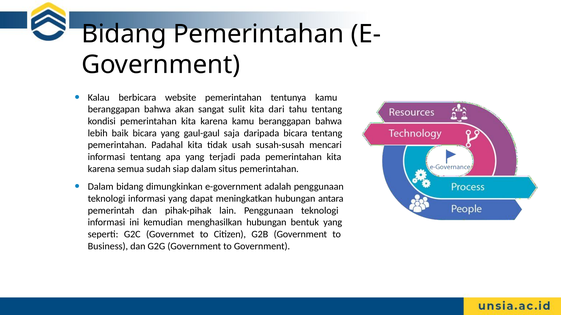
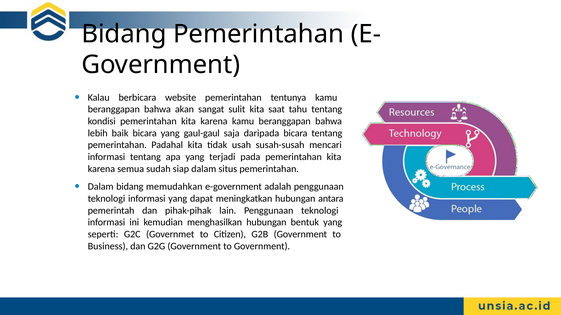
dari: dari -> saat (277, 110)
dimungkinkan: dimungkinkan -> memudahkan (174, 187)
